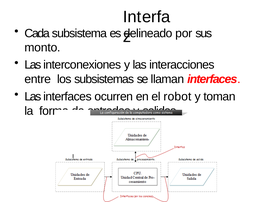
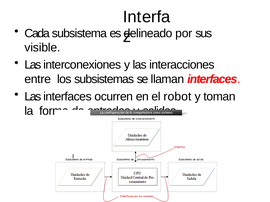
monto: monto -> visible (42, 48)
